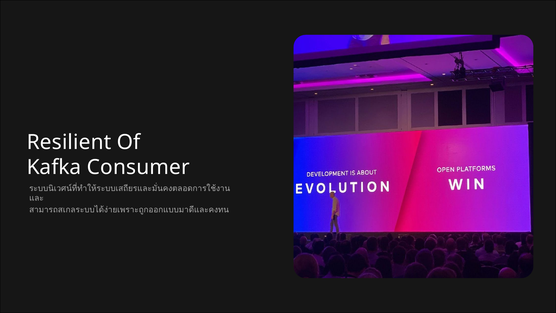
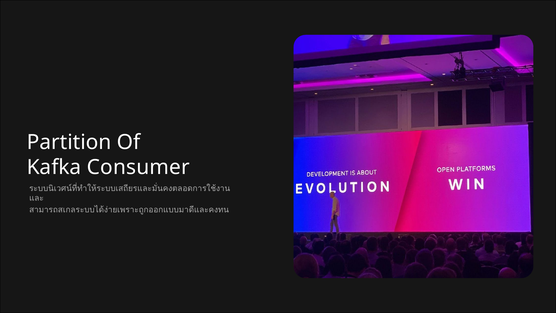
Resilient: Resilient -> Partition (69, 142)
